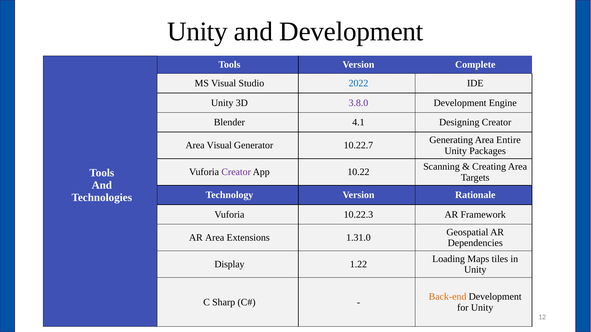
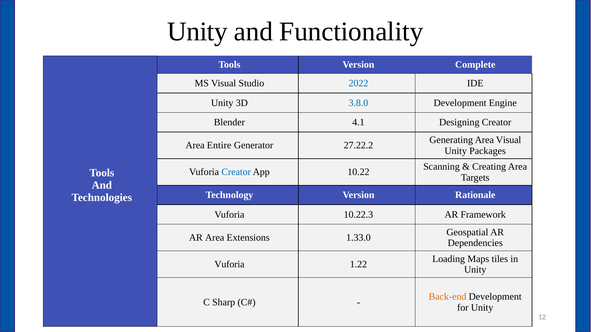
and Development: Development -> Functionality (351, 32)
3.8.0 colour: purple -> blue (358, 103)
Area Entire: Entire -> Visual (509, 140)
Area Visual: Visual -> Entire (219, 146)
10.22.7: 10.22.7 -> 27.22.2 (358, 146)
Creator colour: purple -> blue (236, 172)
1.31.0: 1.31.0 -> 1.33.0 (358, 238)
Display: Display -> Vuforia (229, 265)
